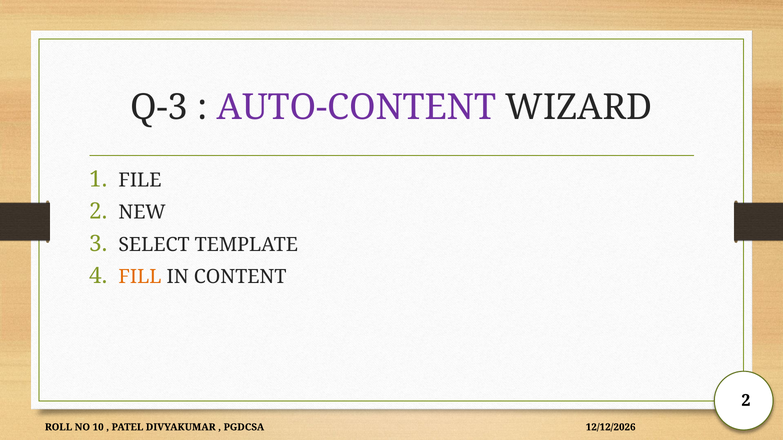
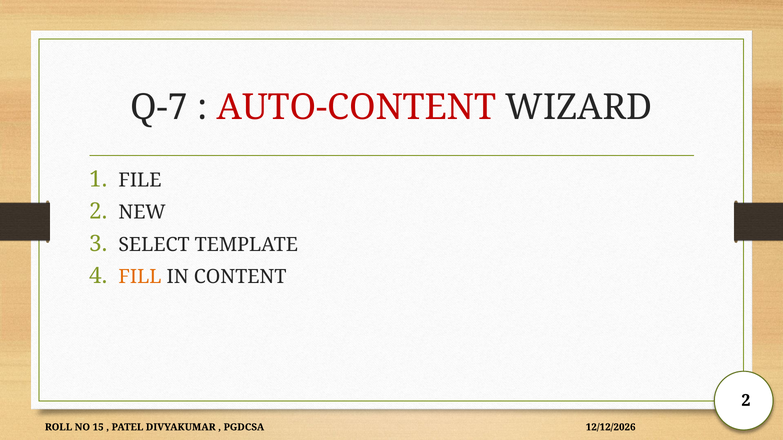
Q-3: Q-3 -> Q-7 (159, 107)
AUTO-CONTENT colour: purple -> red (357, 107)
10: 10 -> 15 (98, 428)
